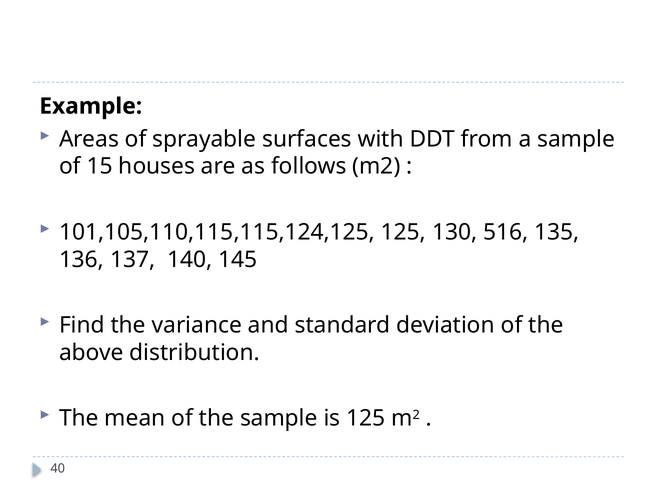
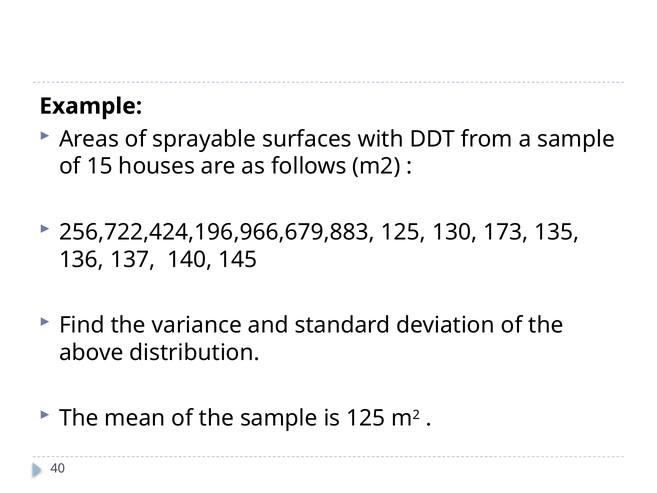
101,105,110,115,115,124,125: 101,105,110,115,115,124,125 -> 256,722,424,196,966,679,883 (217, 232)
516: 516 -> 173 (506, 232)
